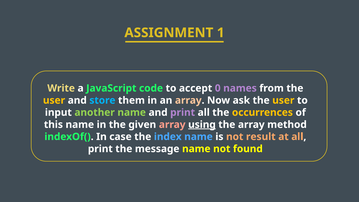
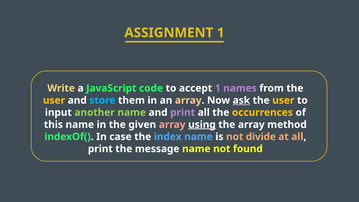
accept 0: 0 -> 1 (218, 88)
ask underline: none -> present (241, 100)
result: result -> divide (261, 137)
